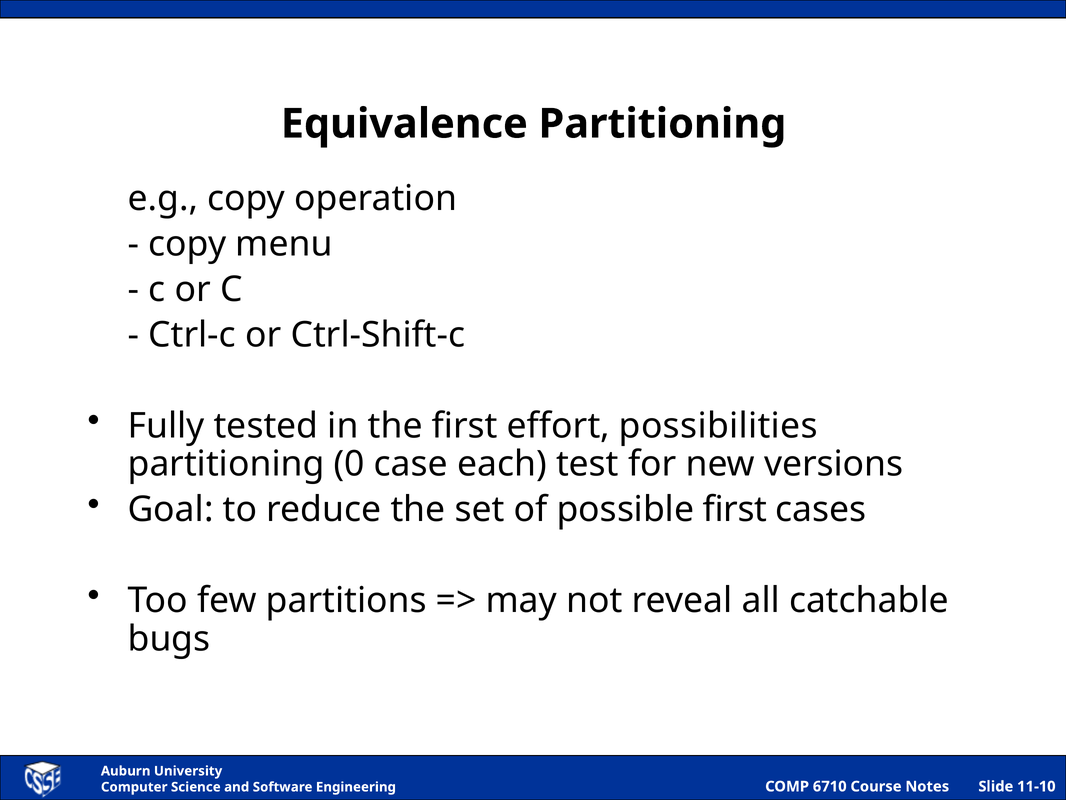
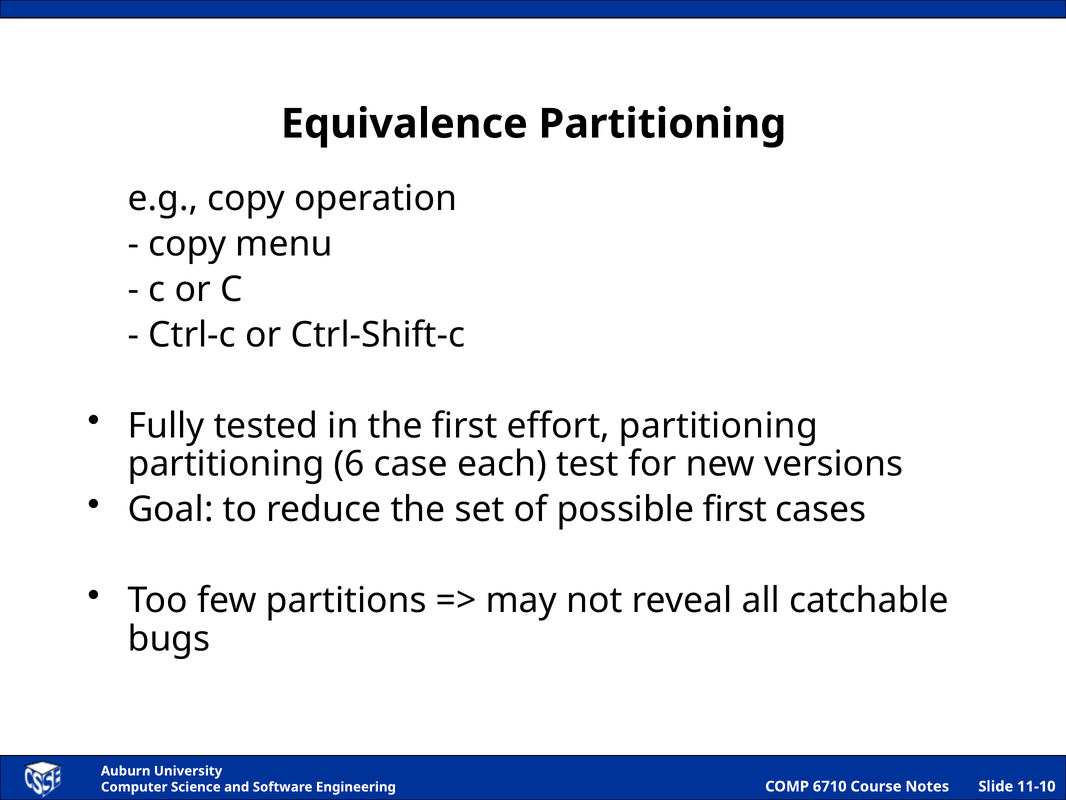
effort possibilities: possibilities -> partitioning (718, 426)
0: 0 -> 6 (349, 464)
